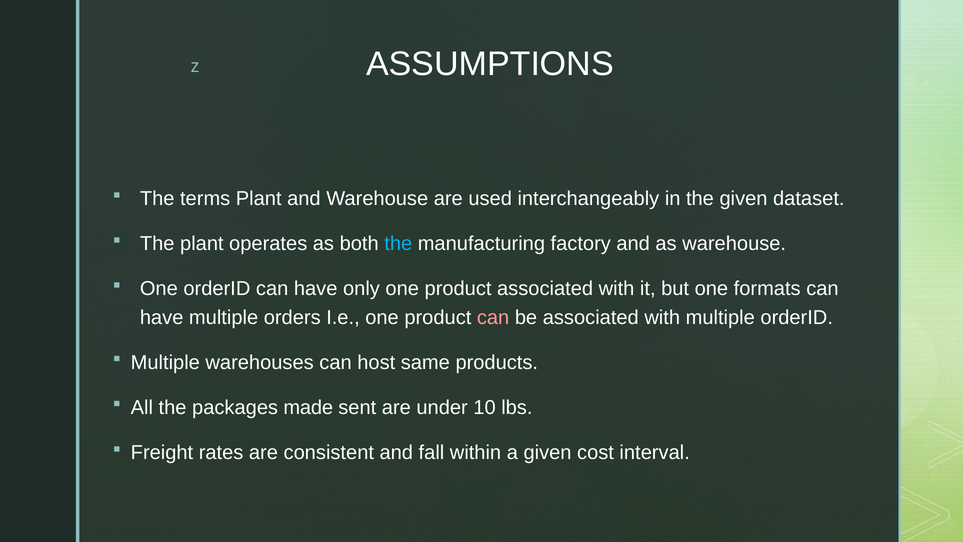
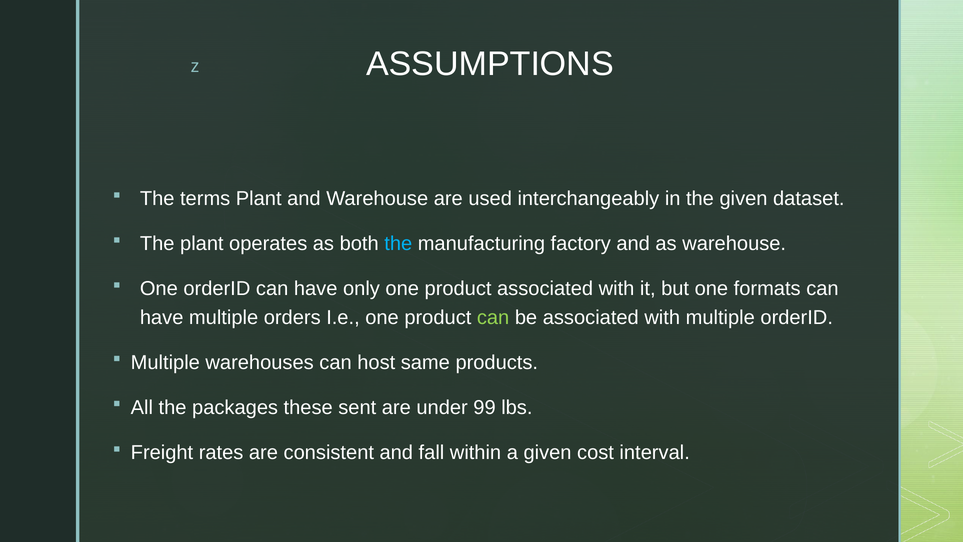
can colour: pink -> light green (493, 317)
made: made -> these (308, 407)
10: 10 -> 99 (485, 407)
